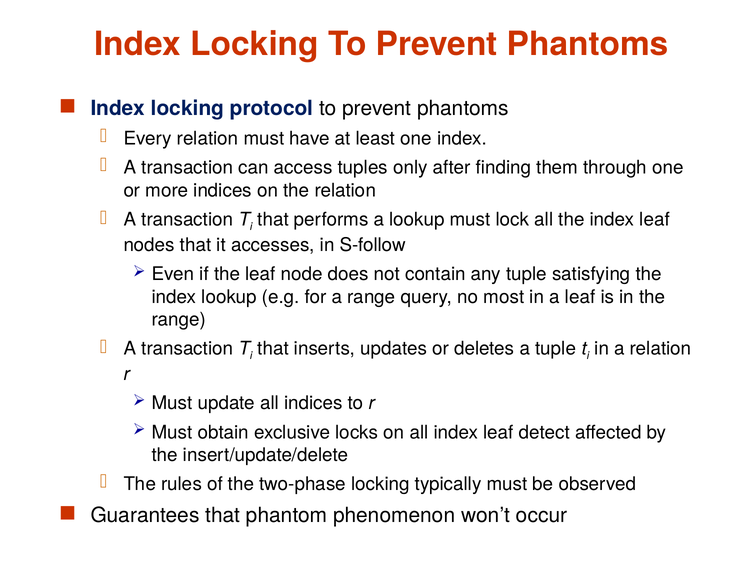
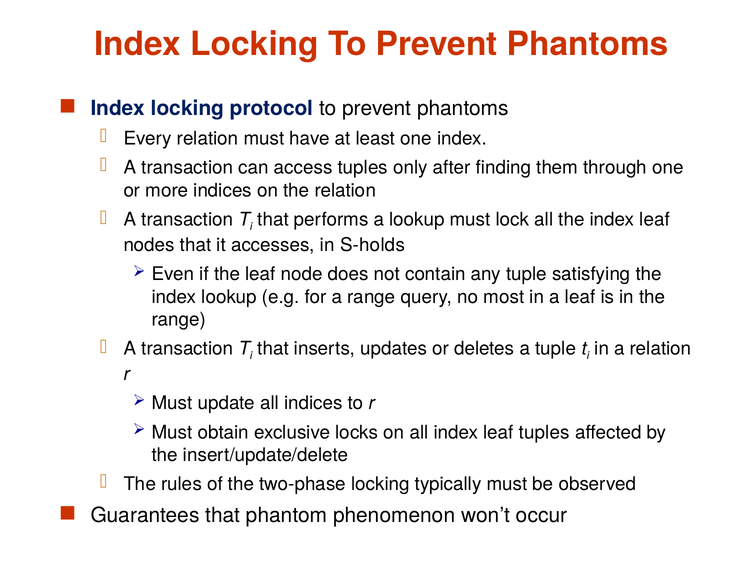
S-follow: S-follow -> S-holds (373, 245)
leaf detect: detect -> tuples (544, 433)
